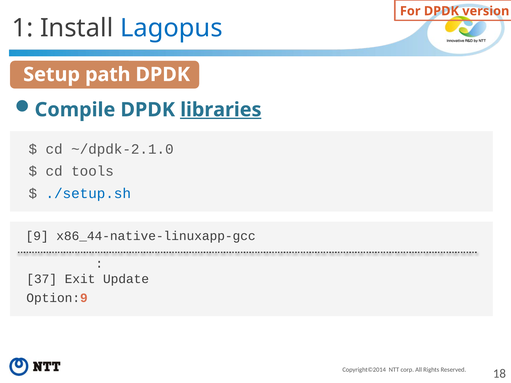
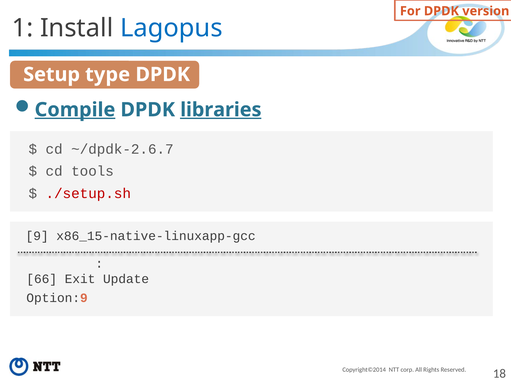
path: path -> type (108, 75)
Compile underline: none -> present (75, 110)
~/dpdk-2.1.0: ~/dpdk-2.1.0 -> ~/dpdk-2.6.7 (122, 149)
./setup.sh colour: blue -> red (88, 194)
x86_44-native-linuxapp-gcc: x86_44-native-linuxapp-gcc -> x86_15-native-linuxapp-gcc (156, 236)
37: 37 -> 66 (42, 279)
